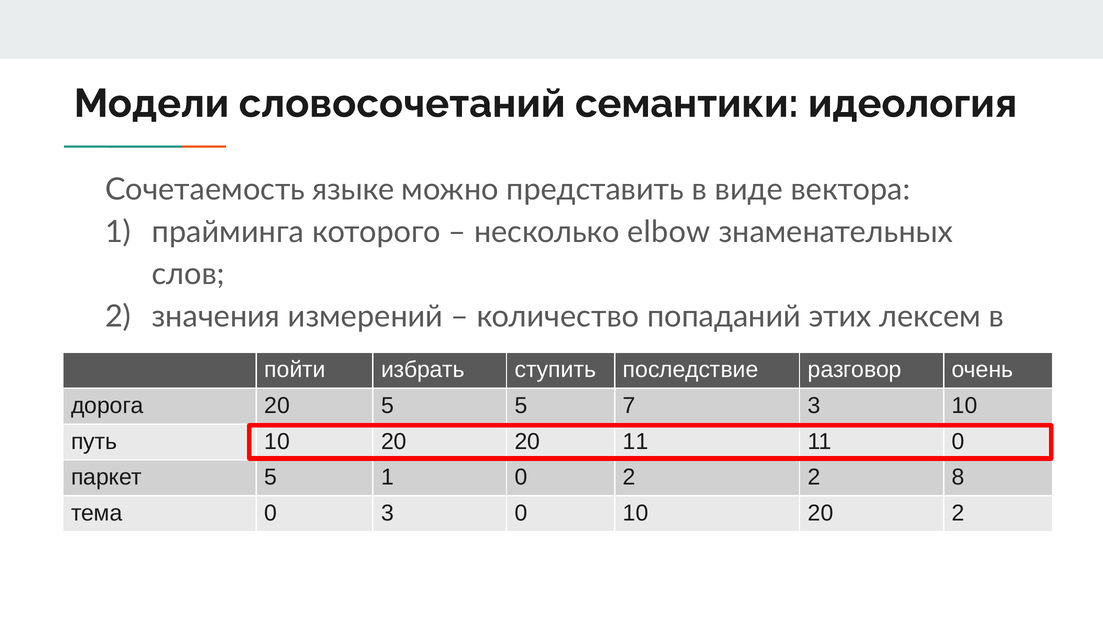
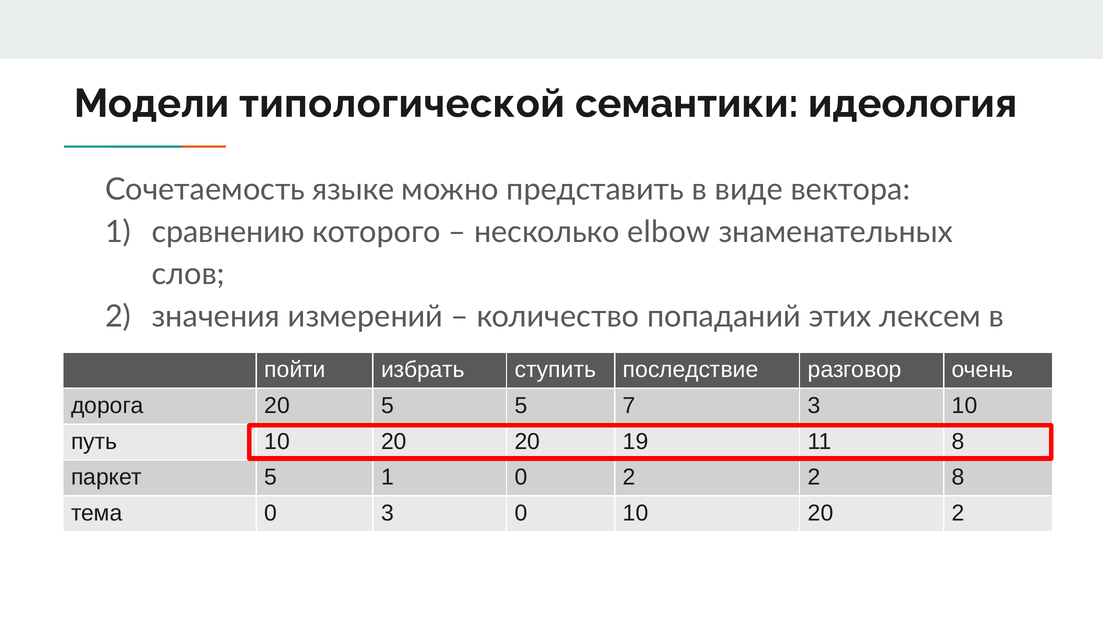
словосочетаний: словосочетаний -> типологической (402, 104)
прайминга: прайминга -> сравнению (228, 232)
20 11: 11 -> 19 (636, 441)
11 0: 0 -> 8 (958, 441)
